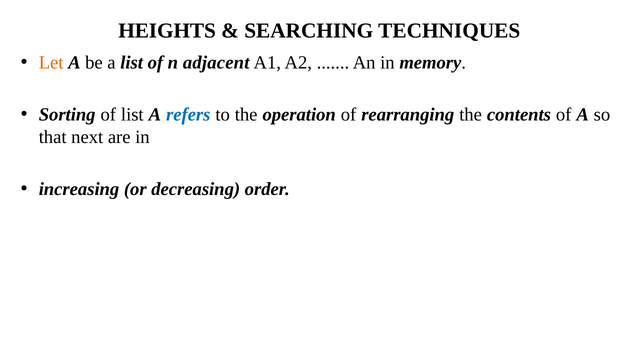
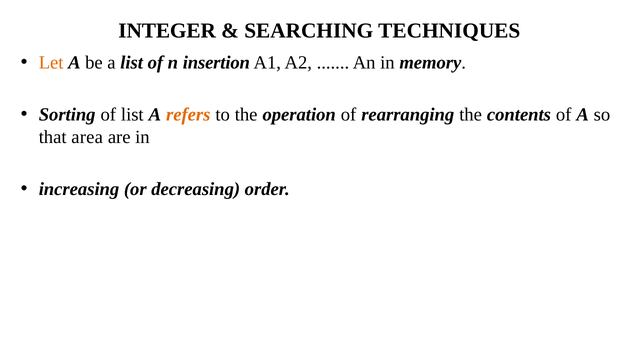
HEIGHTS: HEIGHTS -> INTEGER (167, 31)
adjacent: adjacent -> insertion (216, 63)
refers colour: blue -> orange (188, 115)
next: next -> area (87, 137)
